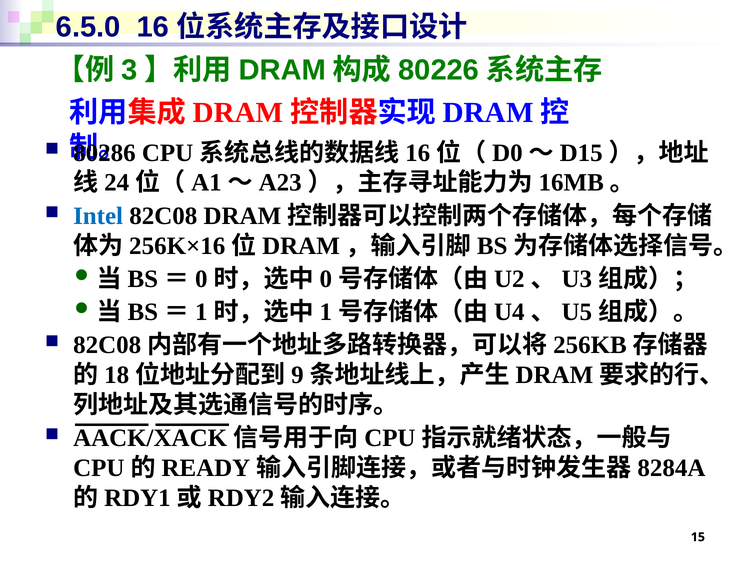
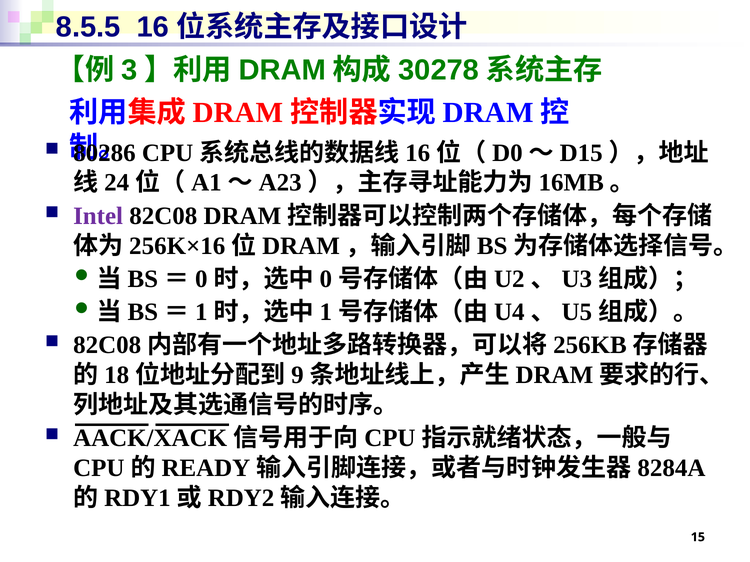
6.5.0: 6.5.0 -> 8.5.5 (88, 27)
80226: 80226 -> 30278 (439, 70)
Intel colour: blue -> purple (98, 216)
